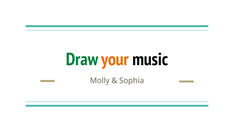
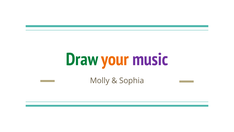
music colour: black -> purple (150, 59)
